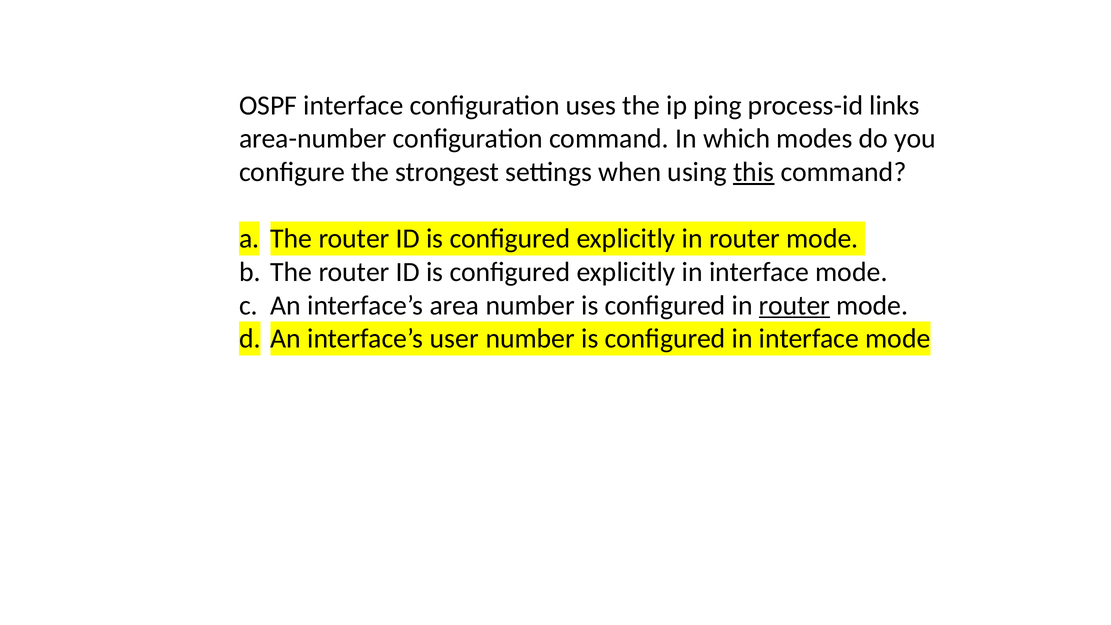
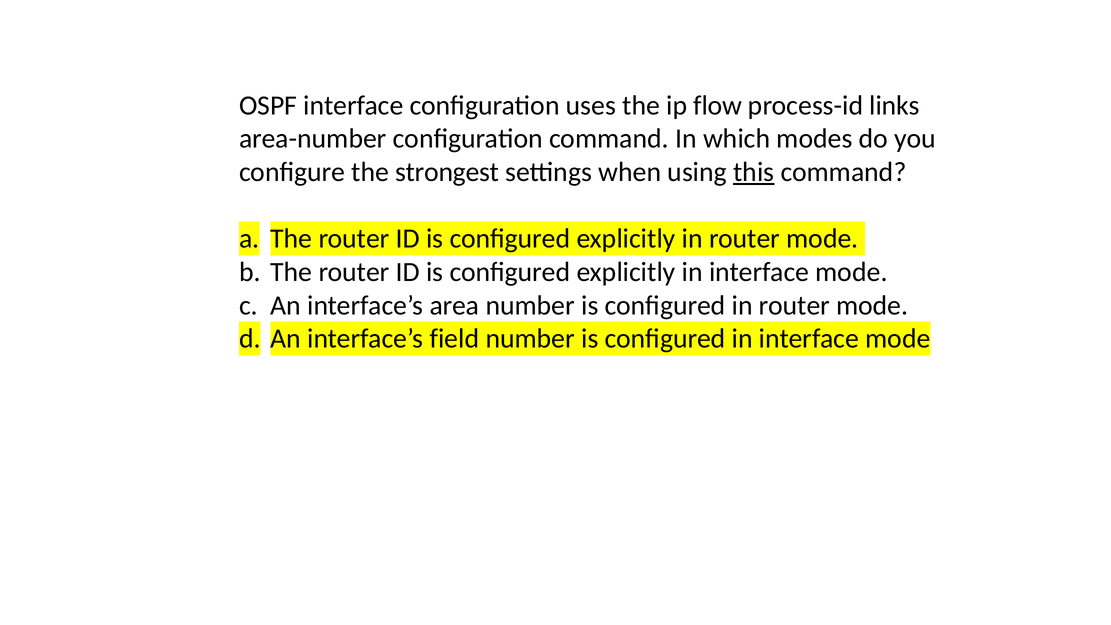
ping: ping -> flow (718, 105)
router underline: present -> none (794, 305)
user: user -> field (454, 339)
